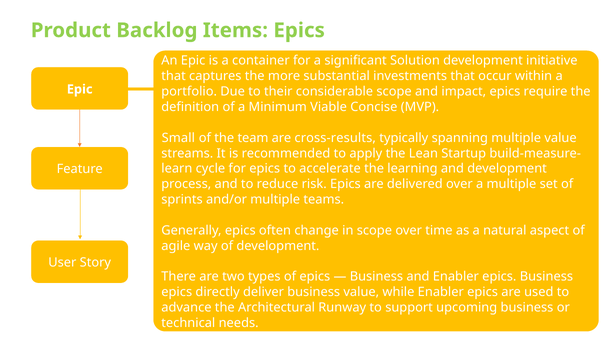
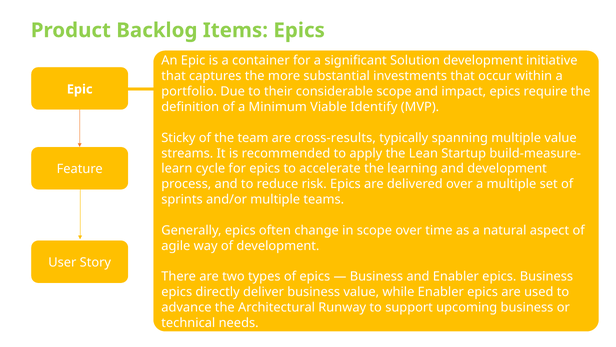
Concise: Concise -> Identify (374, 107)
Small: Small -> Sticky (178, 138)
